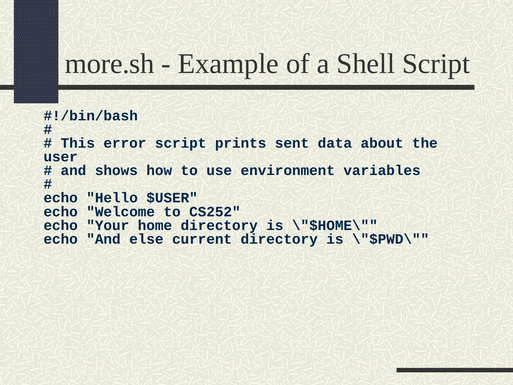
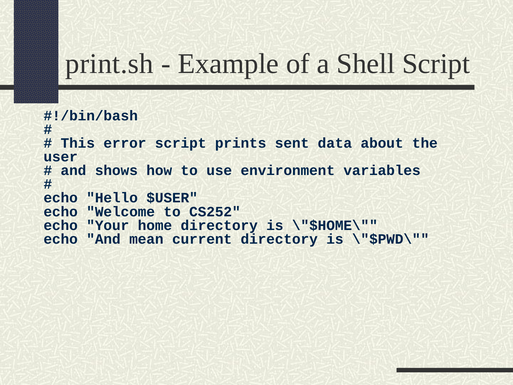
more.sh: more.sh -> print.sh (109, 64)
else: else -> mean (146, 239)
